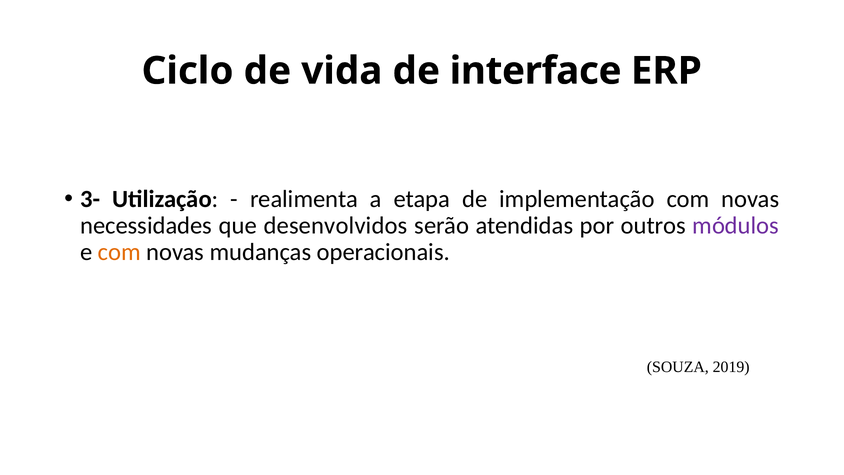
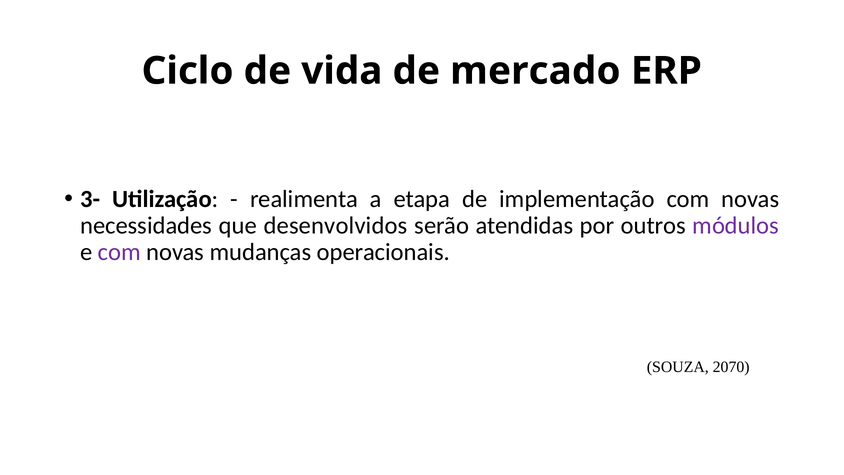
interface: interface -> mercado (535, 71)
com colour: orange -> purple (119, 252)
2019: 2019 -> 2070 (731, 367)
